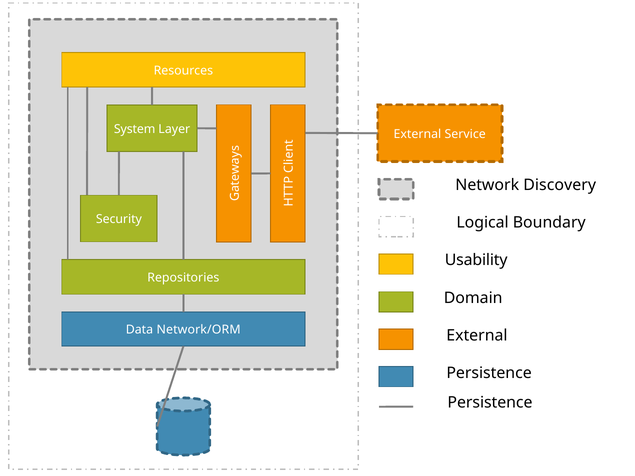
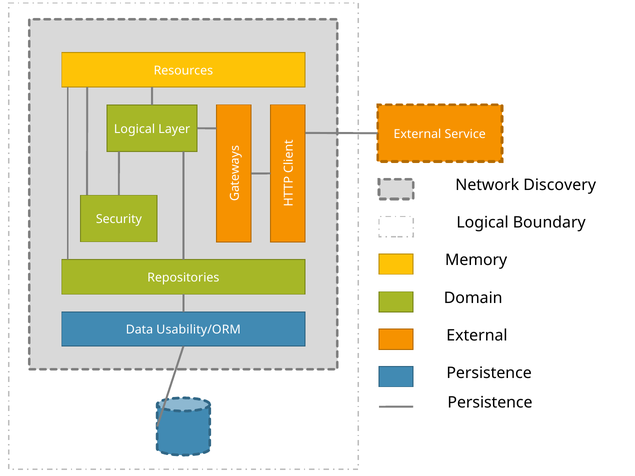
System: System -> Logical (135, 129)
Usability: Usability -> Memory (476, 260)
Network/ORM: Network/ORM -> Usability/ORM (199, 330)
